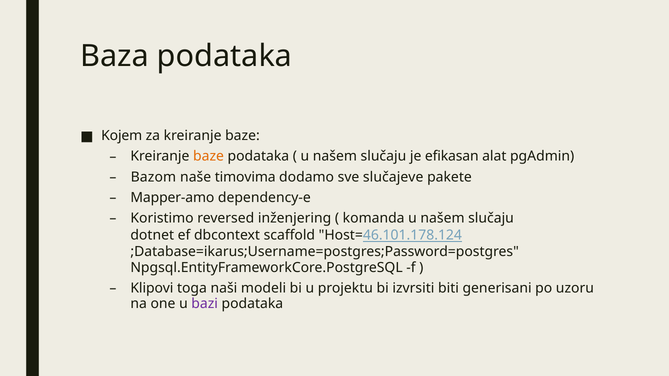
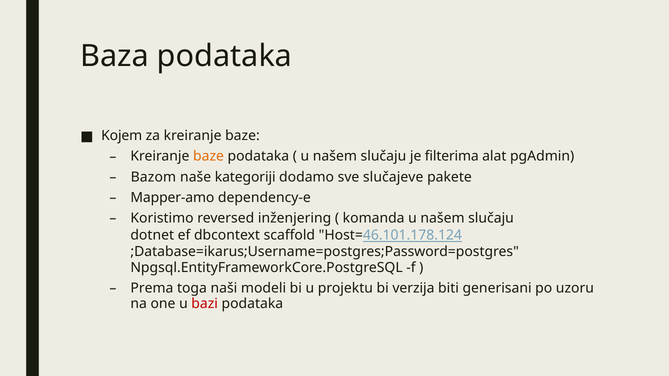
efikasan: efikasan -> filterima (452, 157)
timovima: timovima -> kategoriji (245, 177)
Klipovi: Klipovi -> Prema (152, 288)
izvrsiti: izvrsiti -> verzija (413, 288)
bazi colour: purple -> red (205, 304)
